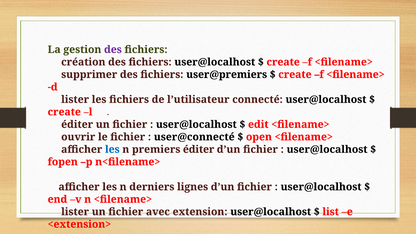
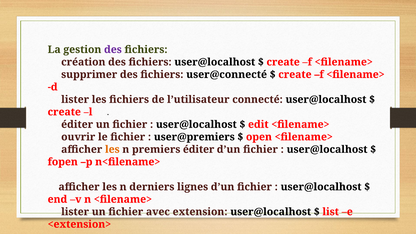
user@premiers: user@premiers -> user@connecté (227, 75)
user@connecté: user@connecté -> user@premiers (194, 137)
les colour: blue -> orange (112, 149)
